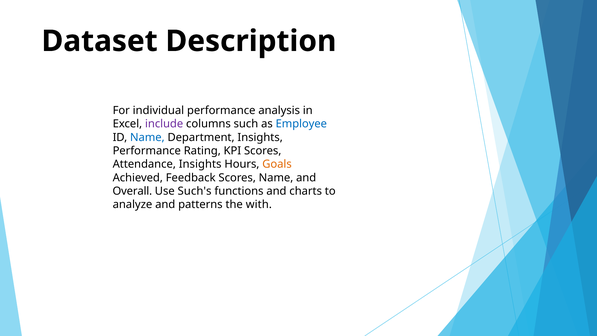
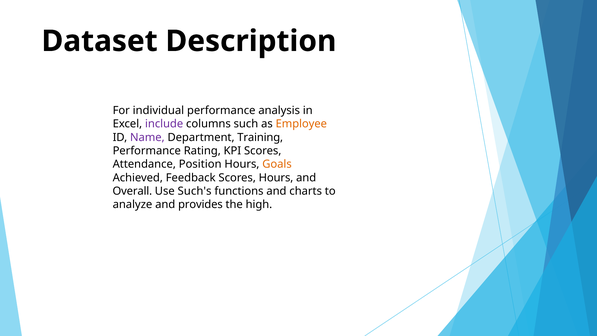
Employee colour: blue -> orange (301, 124)
Name colour: blue -> purple (147, 137)
Department Insights: Insights -> Training (260, 137)
Attendance Insights: Insights -> Position (200, 164)
Scores Name: Name -> Hours (276, 178)
patterns: patterns -> provides (200, 204)
with: with -> high (259, 204)
